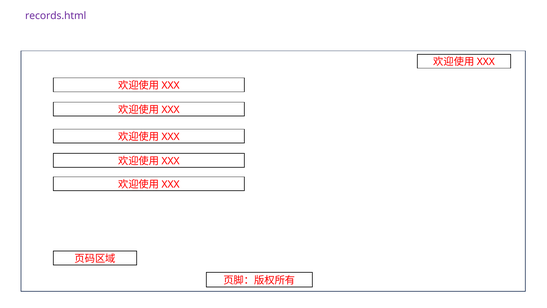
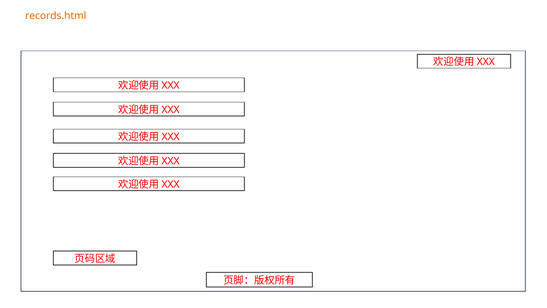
records.html colour: purple -> orange (56, 16)
